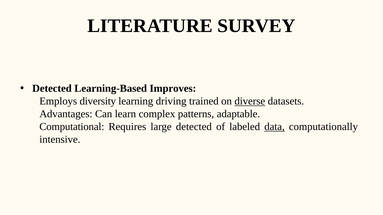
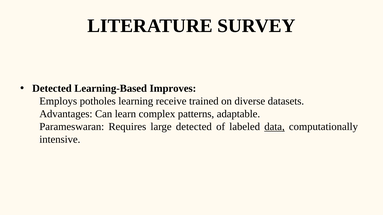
diversity: diversity -> potholes (98, 101)
driving: driving -> receive (171, 101)
diverse underline: present -> none (250, 101)
Computational: Computational -> Parameswaran (72, 127)
